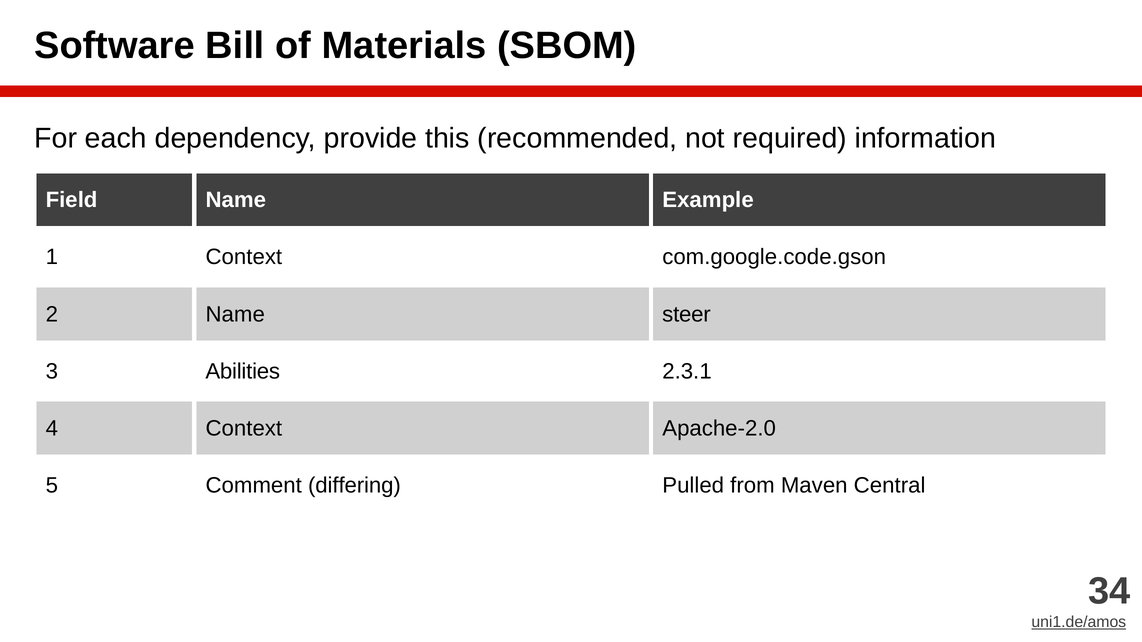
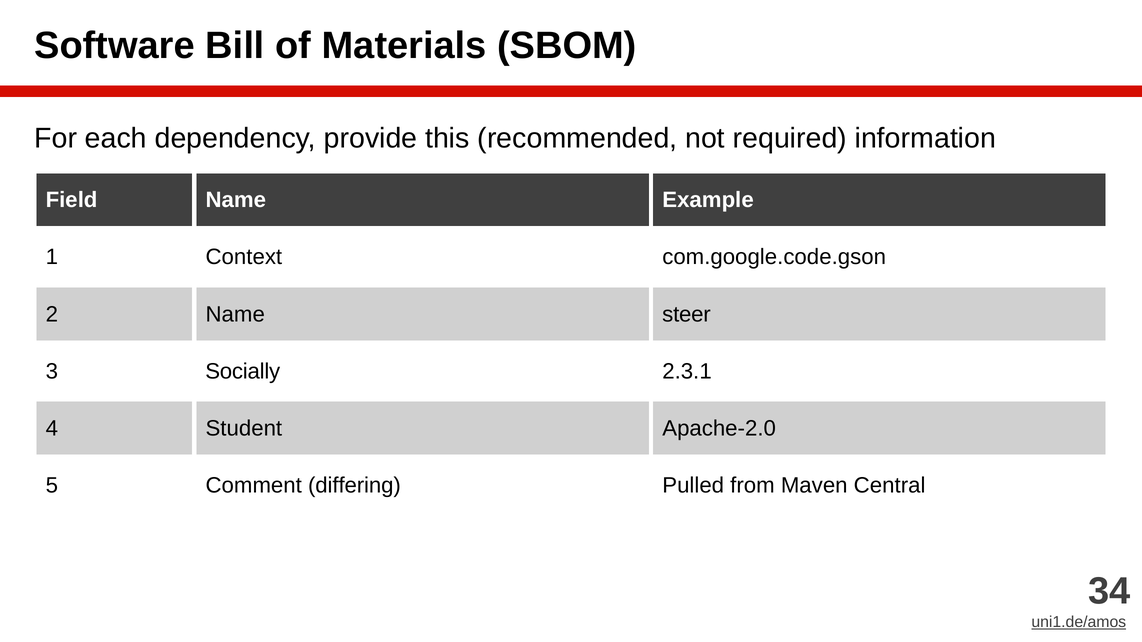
Abilities: Abilities -> Socially (243, 372)
4 Context: Context -> Student (244, 429)
